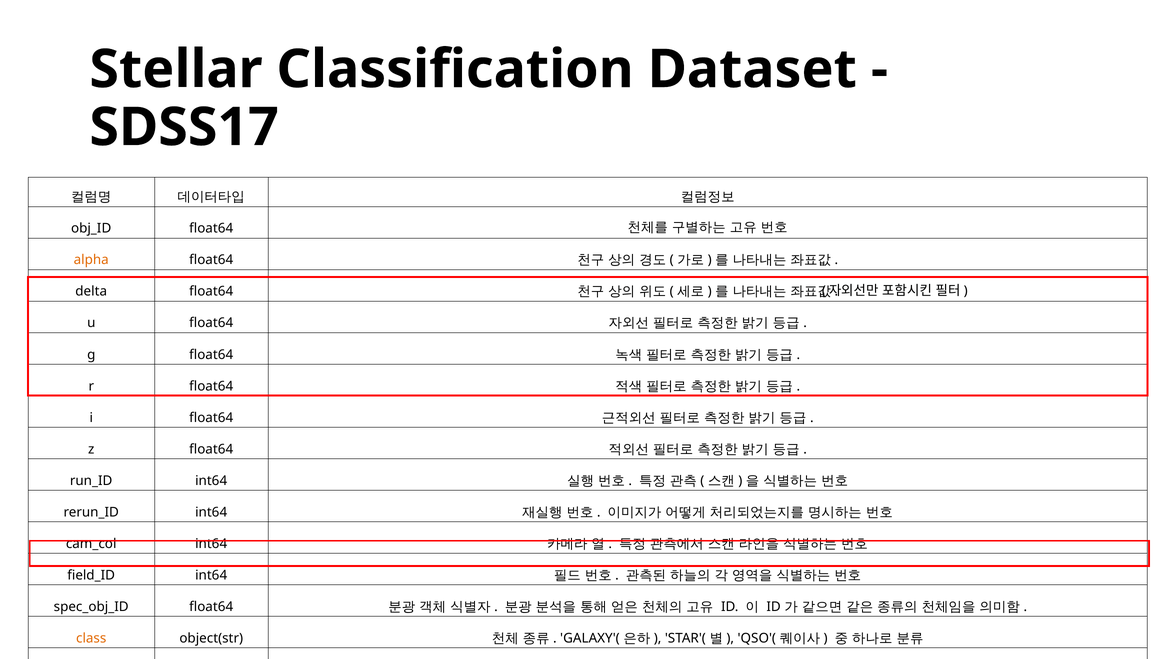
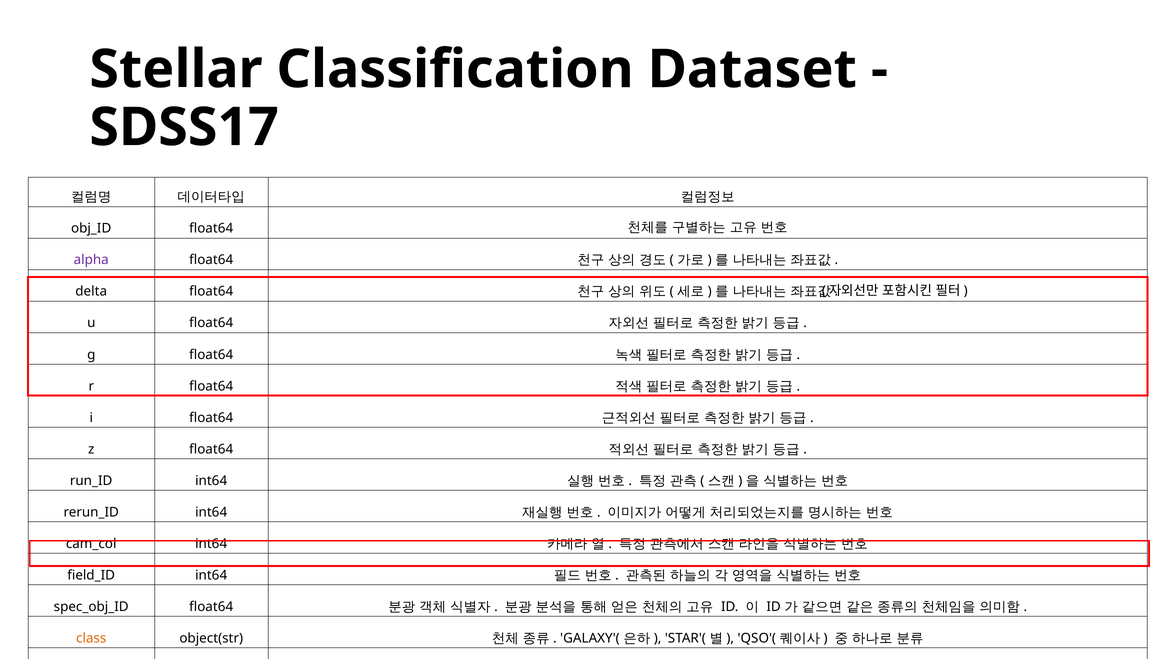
alpha colour: orange -> purple (91, 260)
